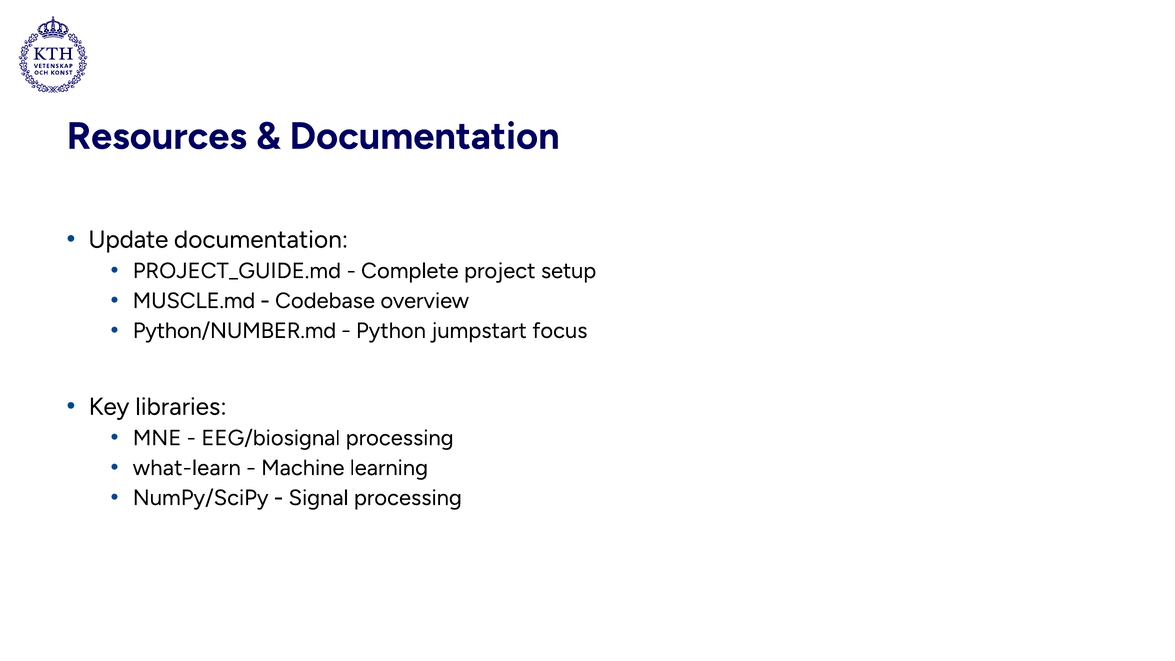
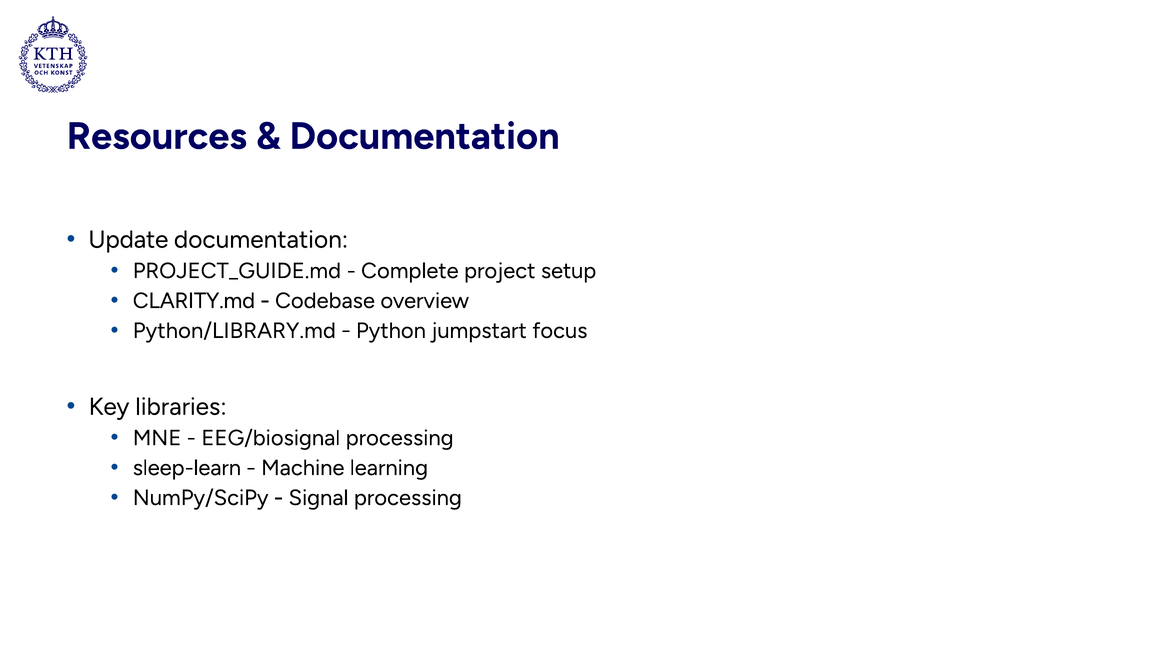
MUSCLE.md: MUSCLE.md -> CLARITY.md (194, 301)
Python/NUMBER.md: Python/NUMBER.md -> Python/LIBRARY.md (234, 331)
what-learn: what-learn -> sleep-learn (187, 468)
